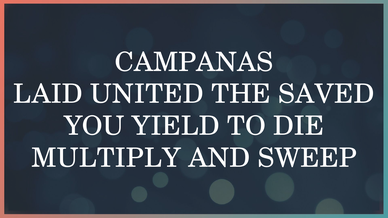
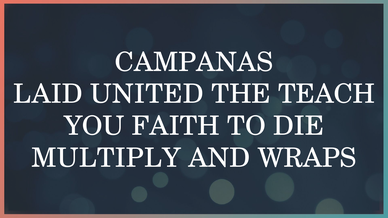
SAVED: SAVED -> TEACH (327, 94)
YIELD: YIELD -> FAITH (176, 126)
SWEEP: SWEEP -> WRAPS (307, 158)
